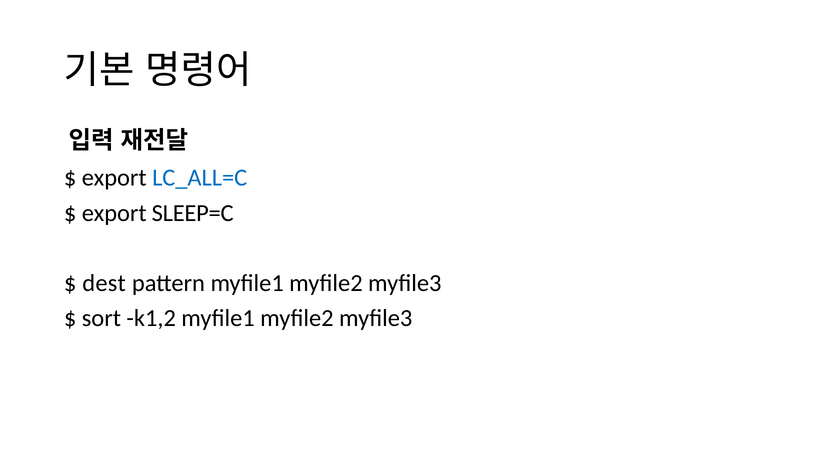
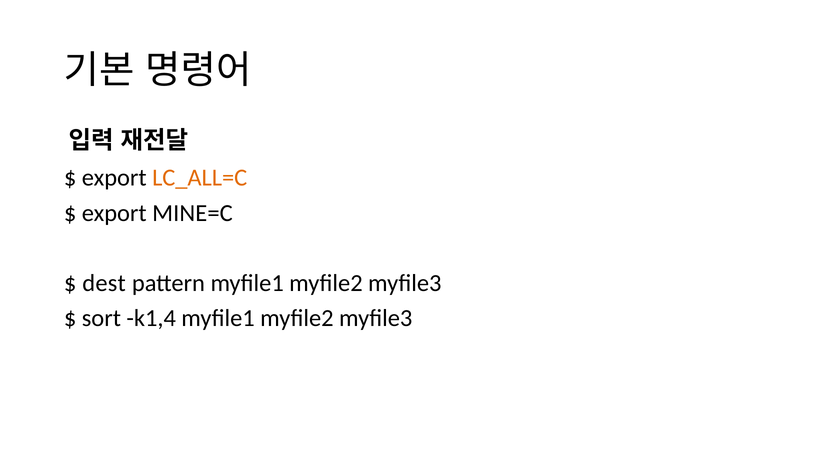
LC_ALL=C colour: blue -> orange (200, 178)
SLEEP=C: SLEEP=C -> MINE=C (192, 213)
k1,2: k1,2 -> k1,4 (151, 318)
